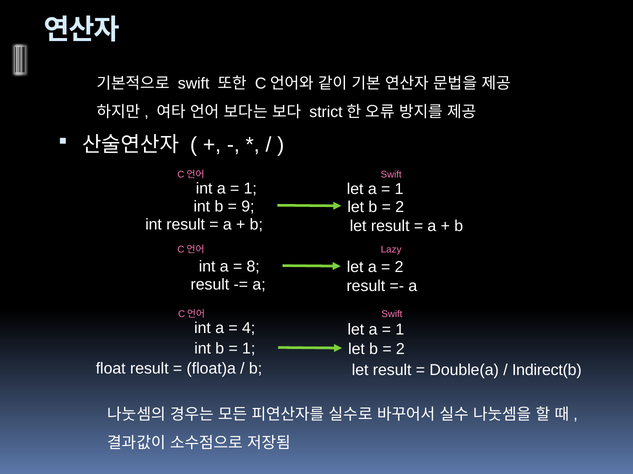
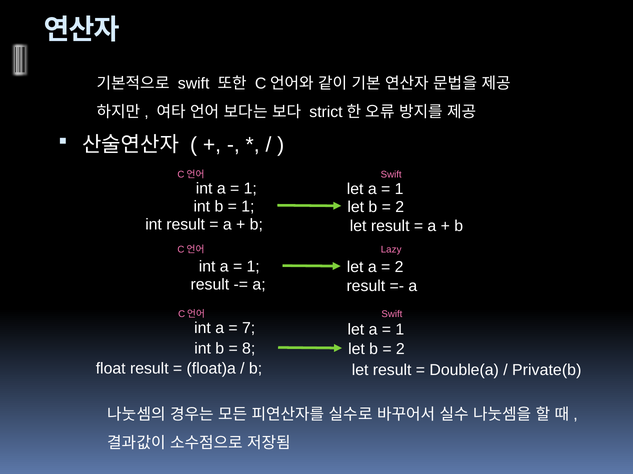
9: 9 -> 1 (248, 207)
8: 8 -> 1 (253, 267)
4: 4 -> 7 (249, 328)
1: 1 -> 8 (249, 349)
Indirect(b: Indirect(b -> Private(b (547, 371)
